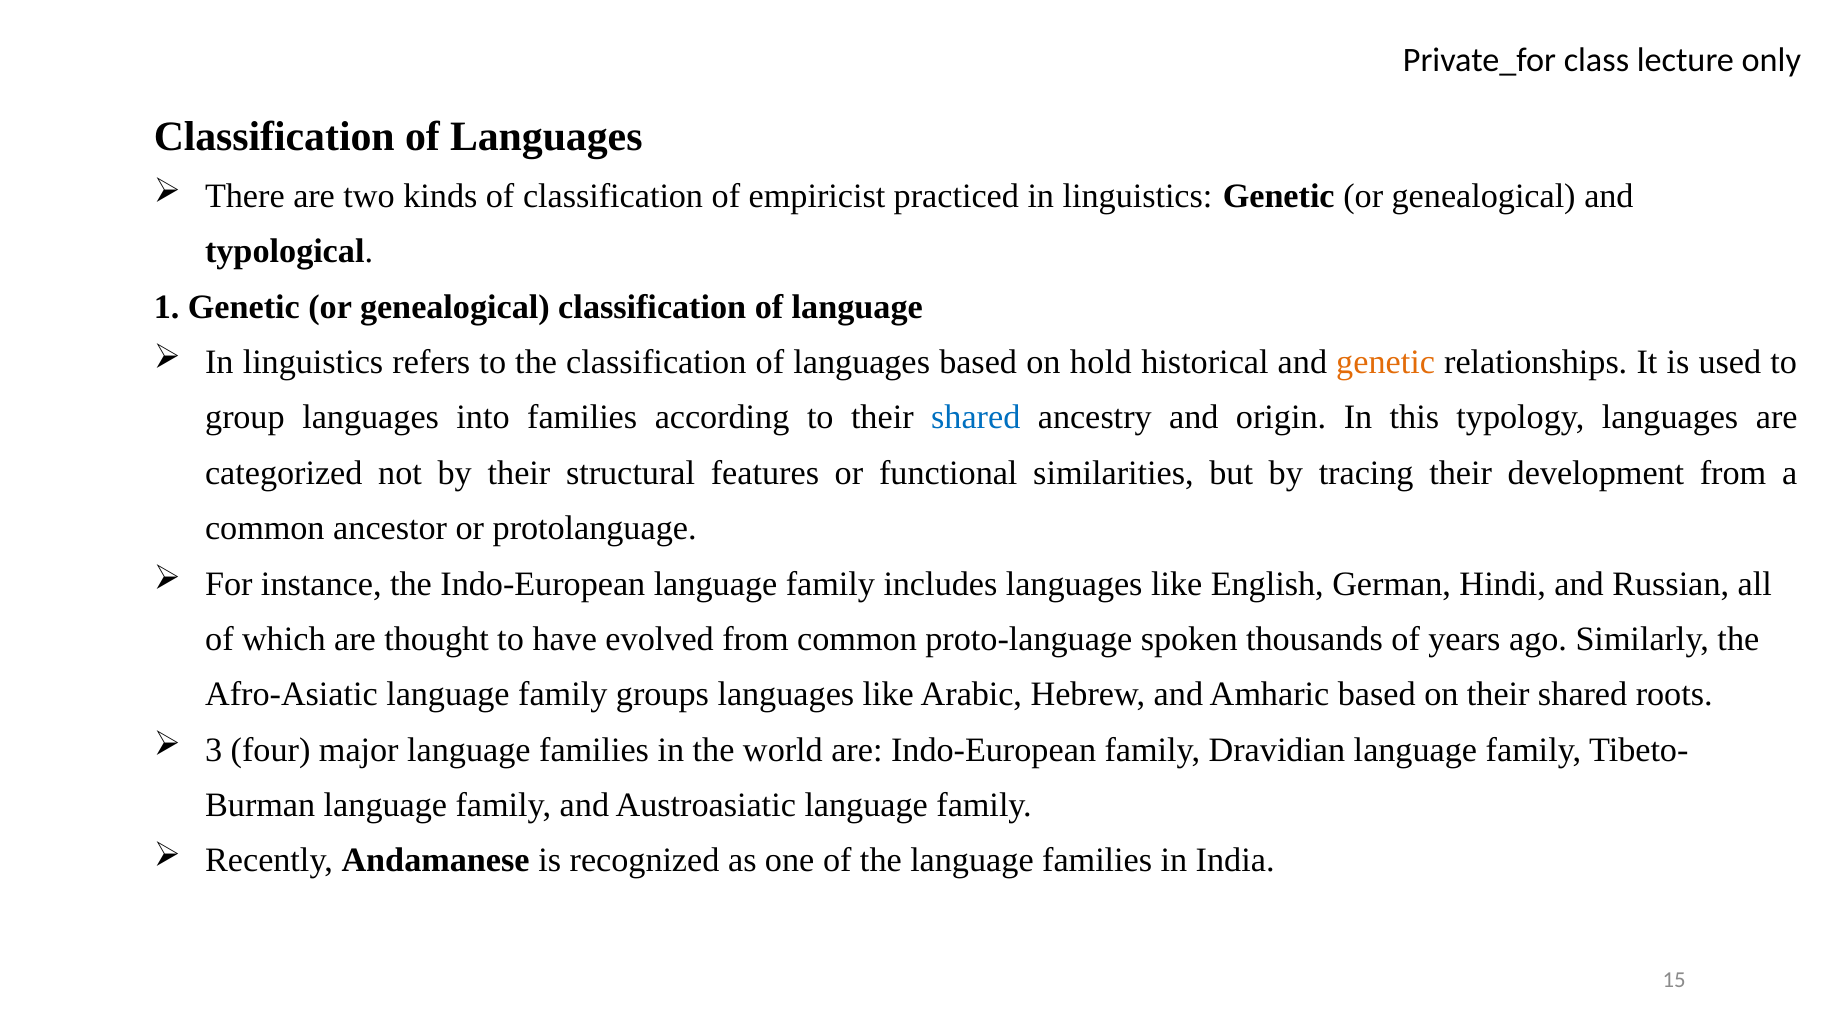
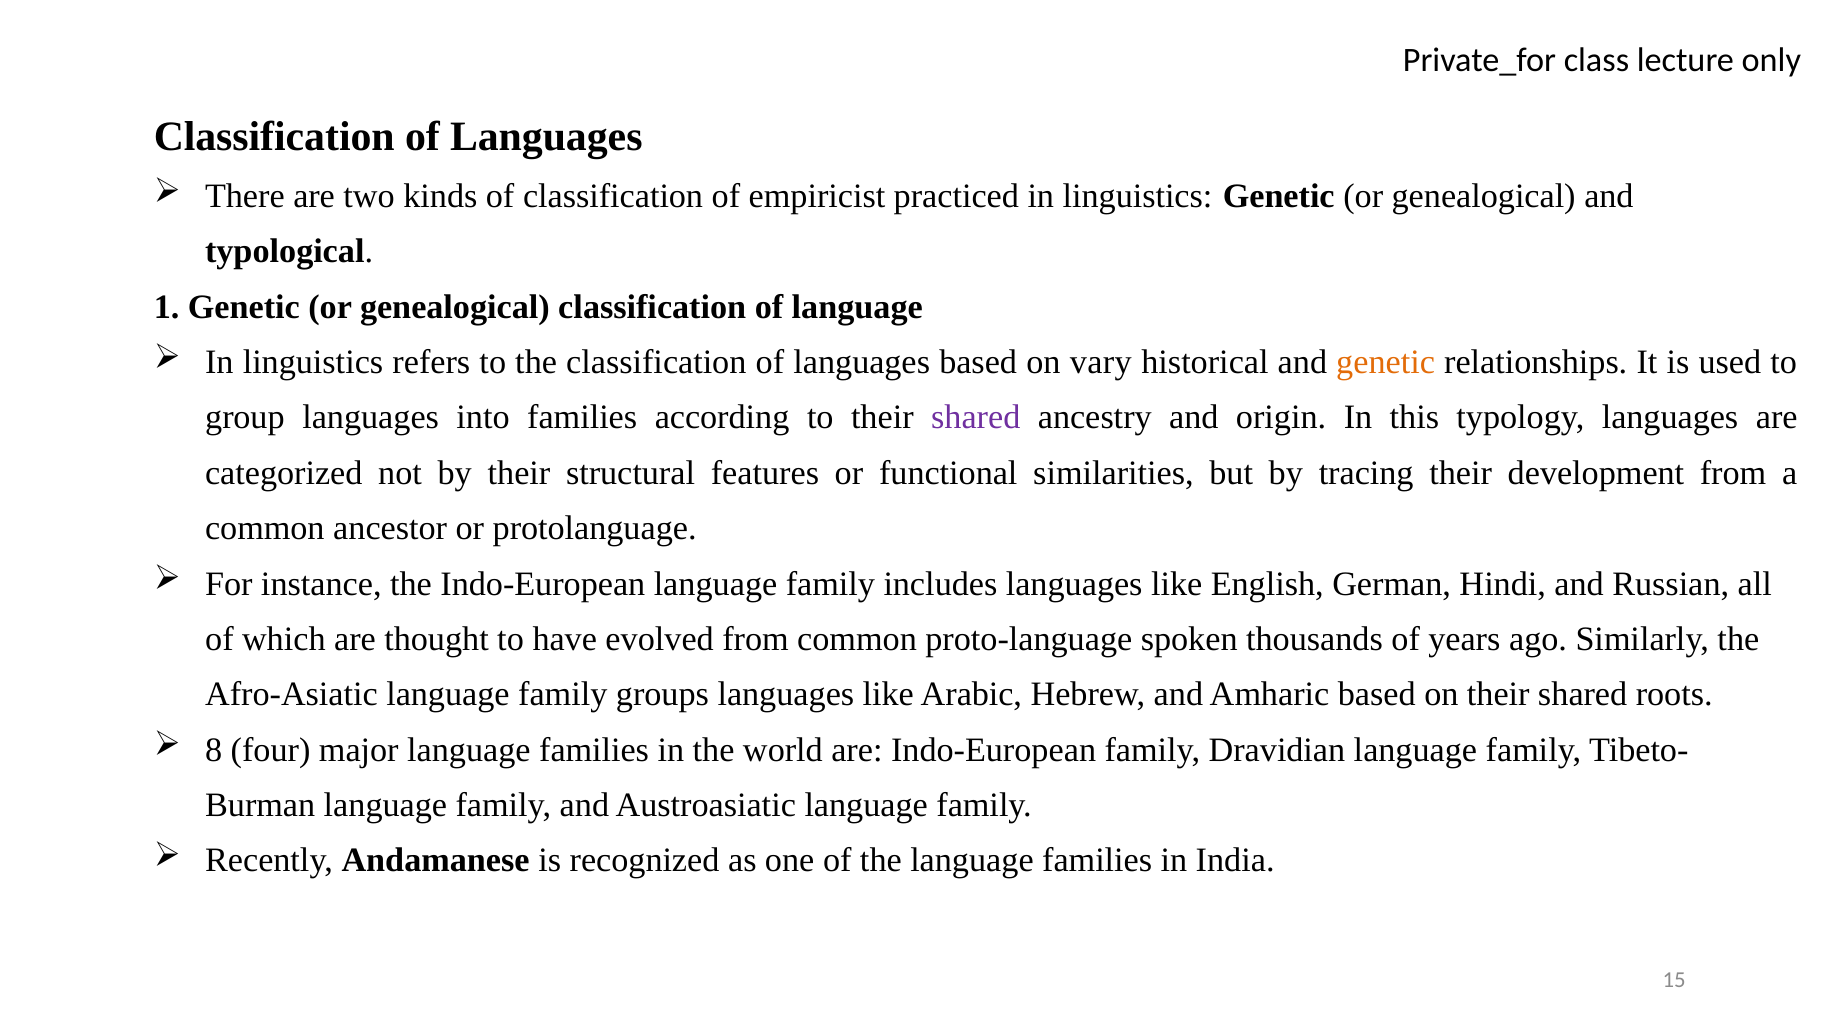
hold: hold -> vary (1101, 363)
shared colour: blue -> purple (976, 418)
3: 3 -> 8 (214, 750)
